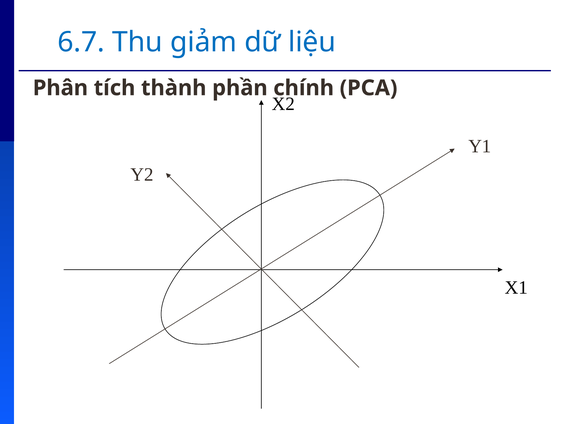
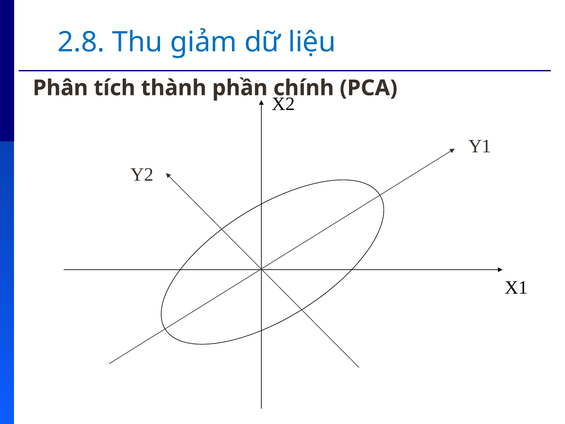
6.7: 6.7 -> 2.8 (81, 42)
